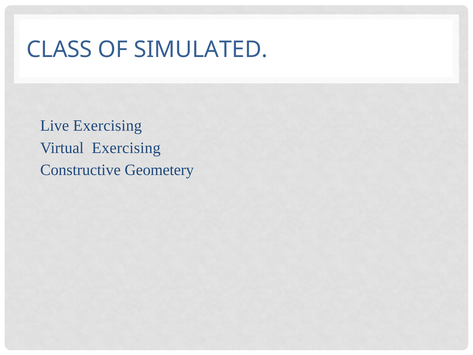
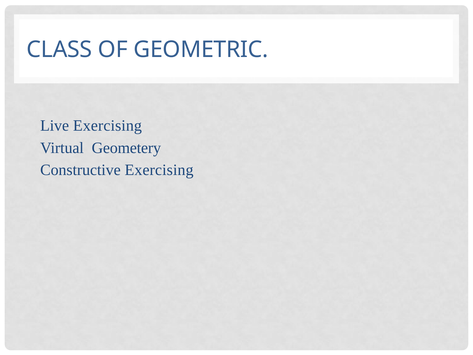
SIMULATED: SIMULATED -> GEOMETRIC (201, 50)
Virtual Exercising: Exercising -> Geometery (126, 148)
Constructive Geometery: Geometery -> Exercising (159, 170)
